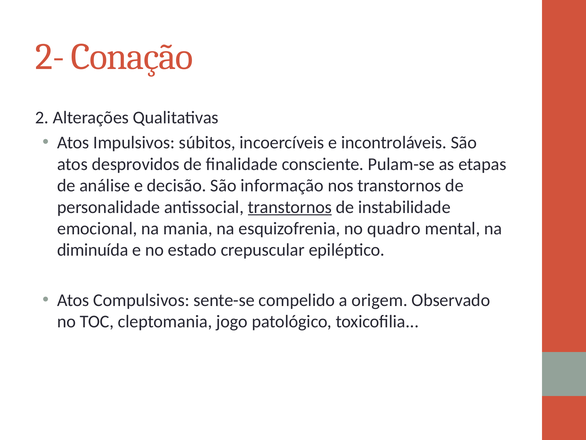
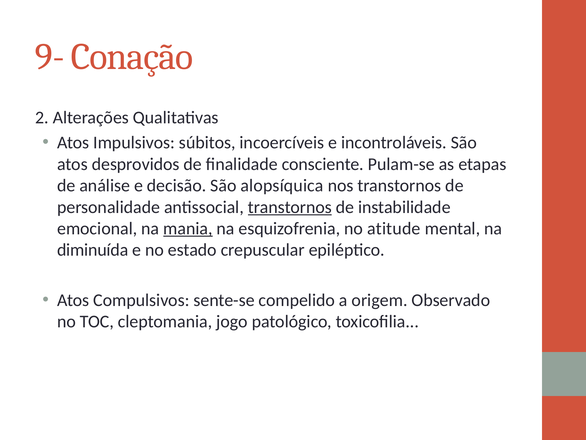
2-: 2- -> 9- (50, 57)
informação: informação -> alopsíquica (282, 185)
mania underline: none -> present (188, 228)
quadro: quadro -> atitude (394, 228)
